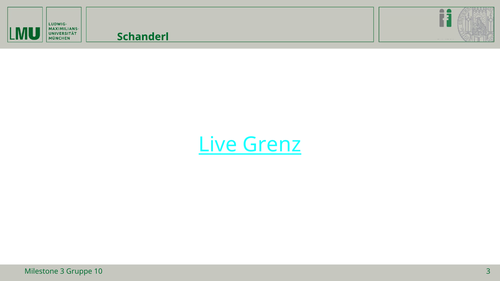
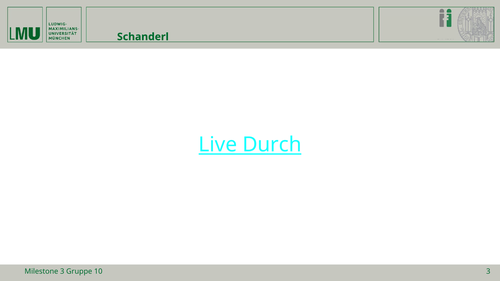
Grenz: Grenz -> Durch (272, 145)
